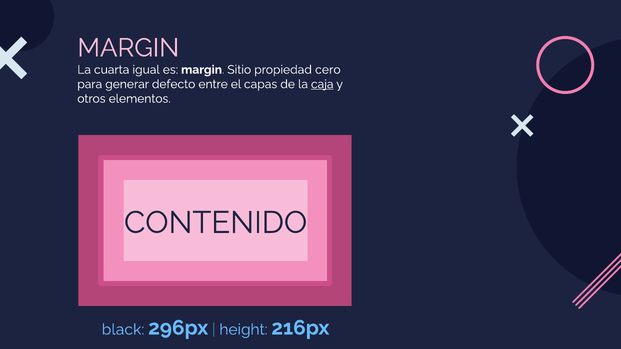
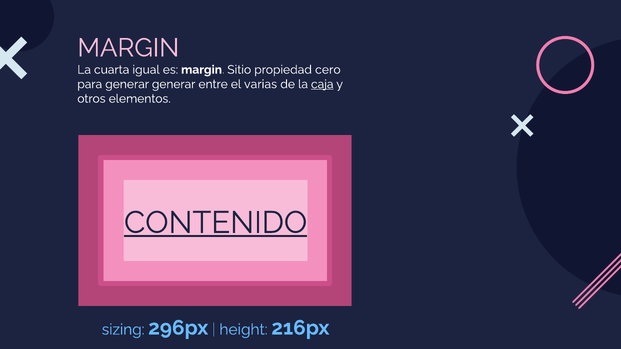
generar defecto: defecto -> generar (174, 84)
capas: capas -> varias (261, 84)
CONTENIDO underline: none -> present (216, 223)
black: black -> sizing (123, 330)
